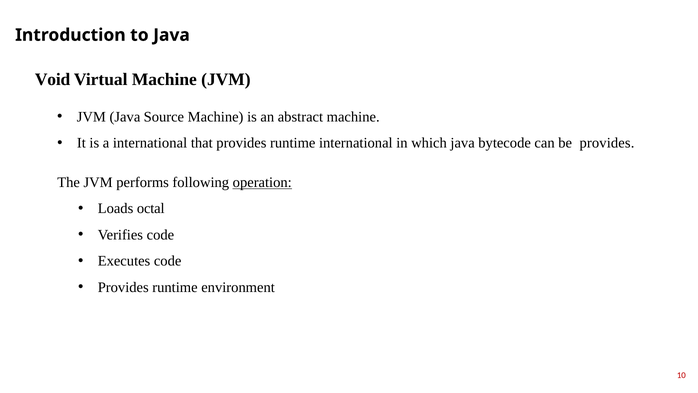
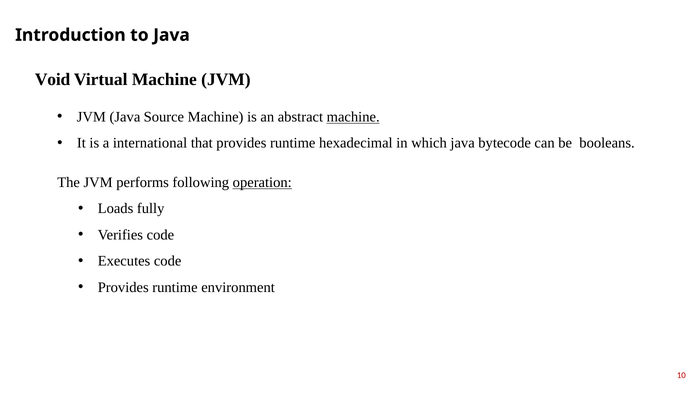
machine underline: none -> present (353, 117)
runtime international: international -> hexadecimal (356, 143)
be provides: provides -> booleans (607, 143)
octal: octal -> fully (151, 208)
